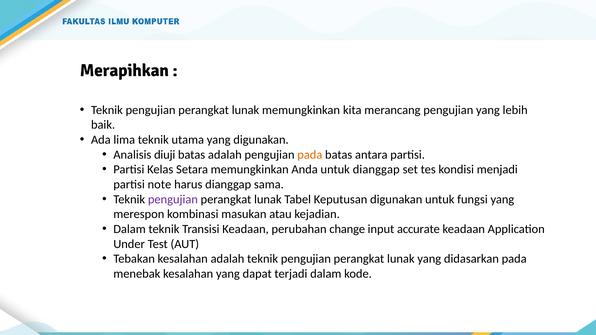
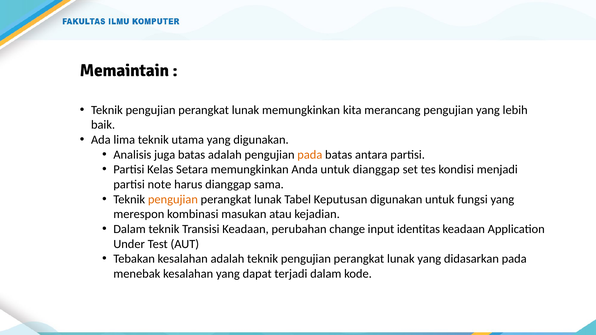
Merapihkan: Merapihkan -> Memaintain (124, 70)
diuji: diuji -> juga (165, 155)
pengujian colour: purple -> orange (173, 199)
accurate: accurate -> identitas (418, 229)
